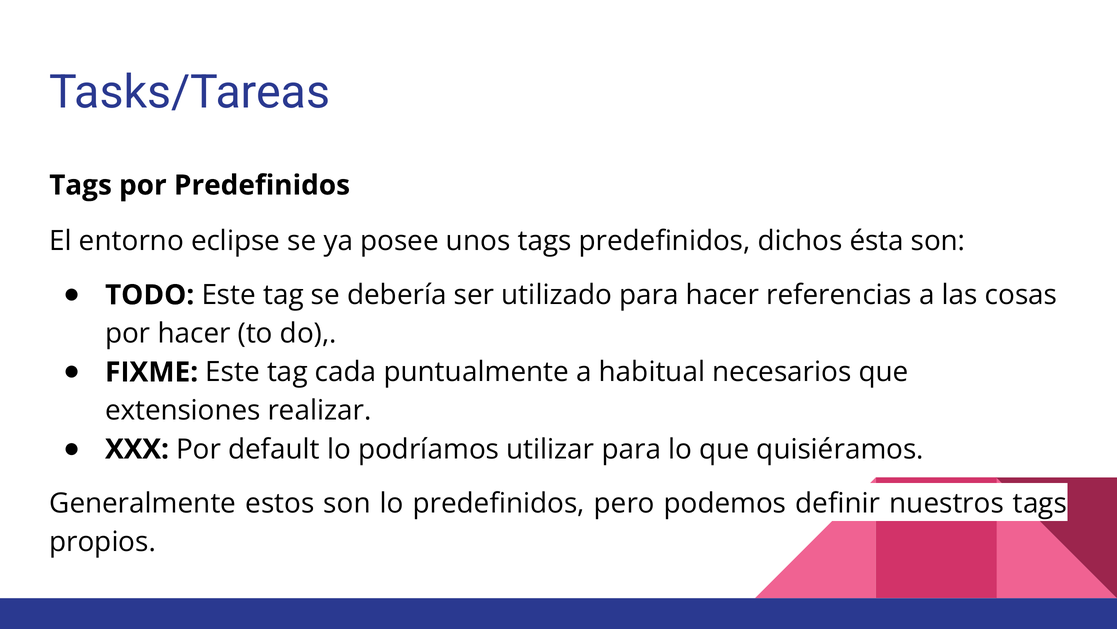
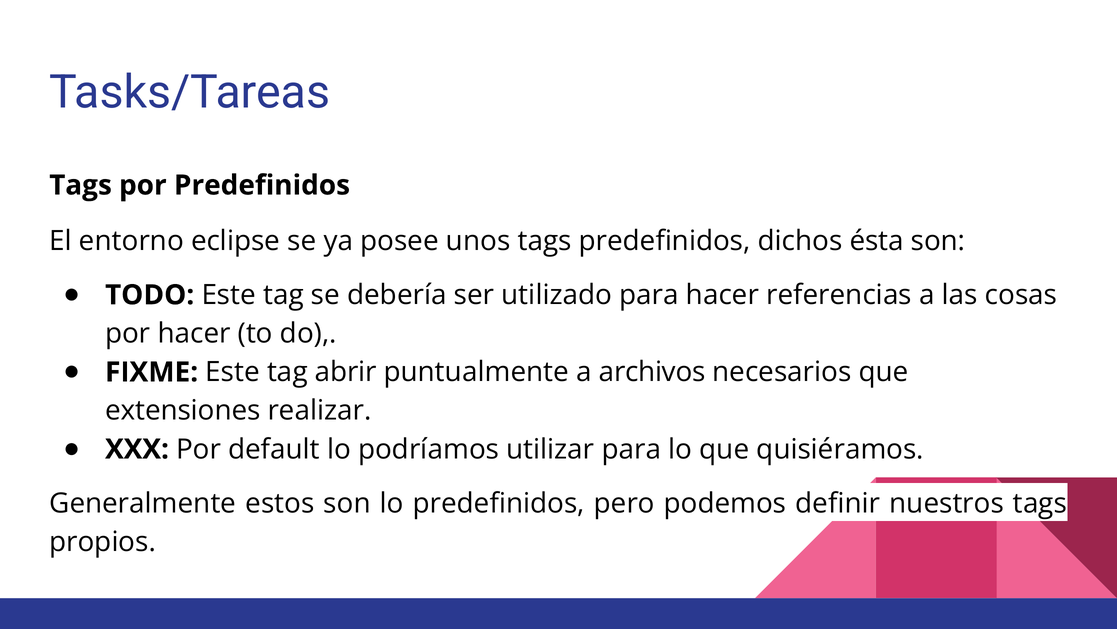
cada: cada -> abrir (346, 372)
habitual: habitual -> archivos (652, 372)
